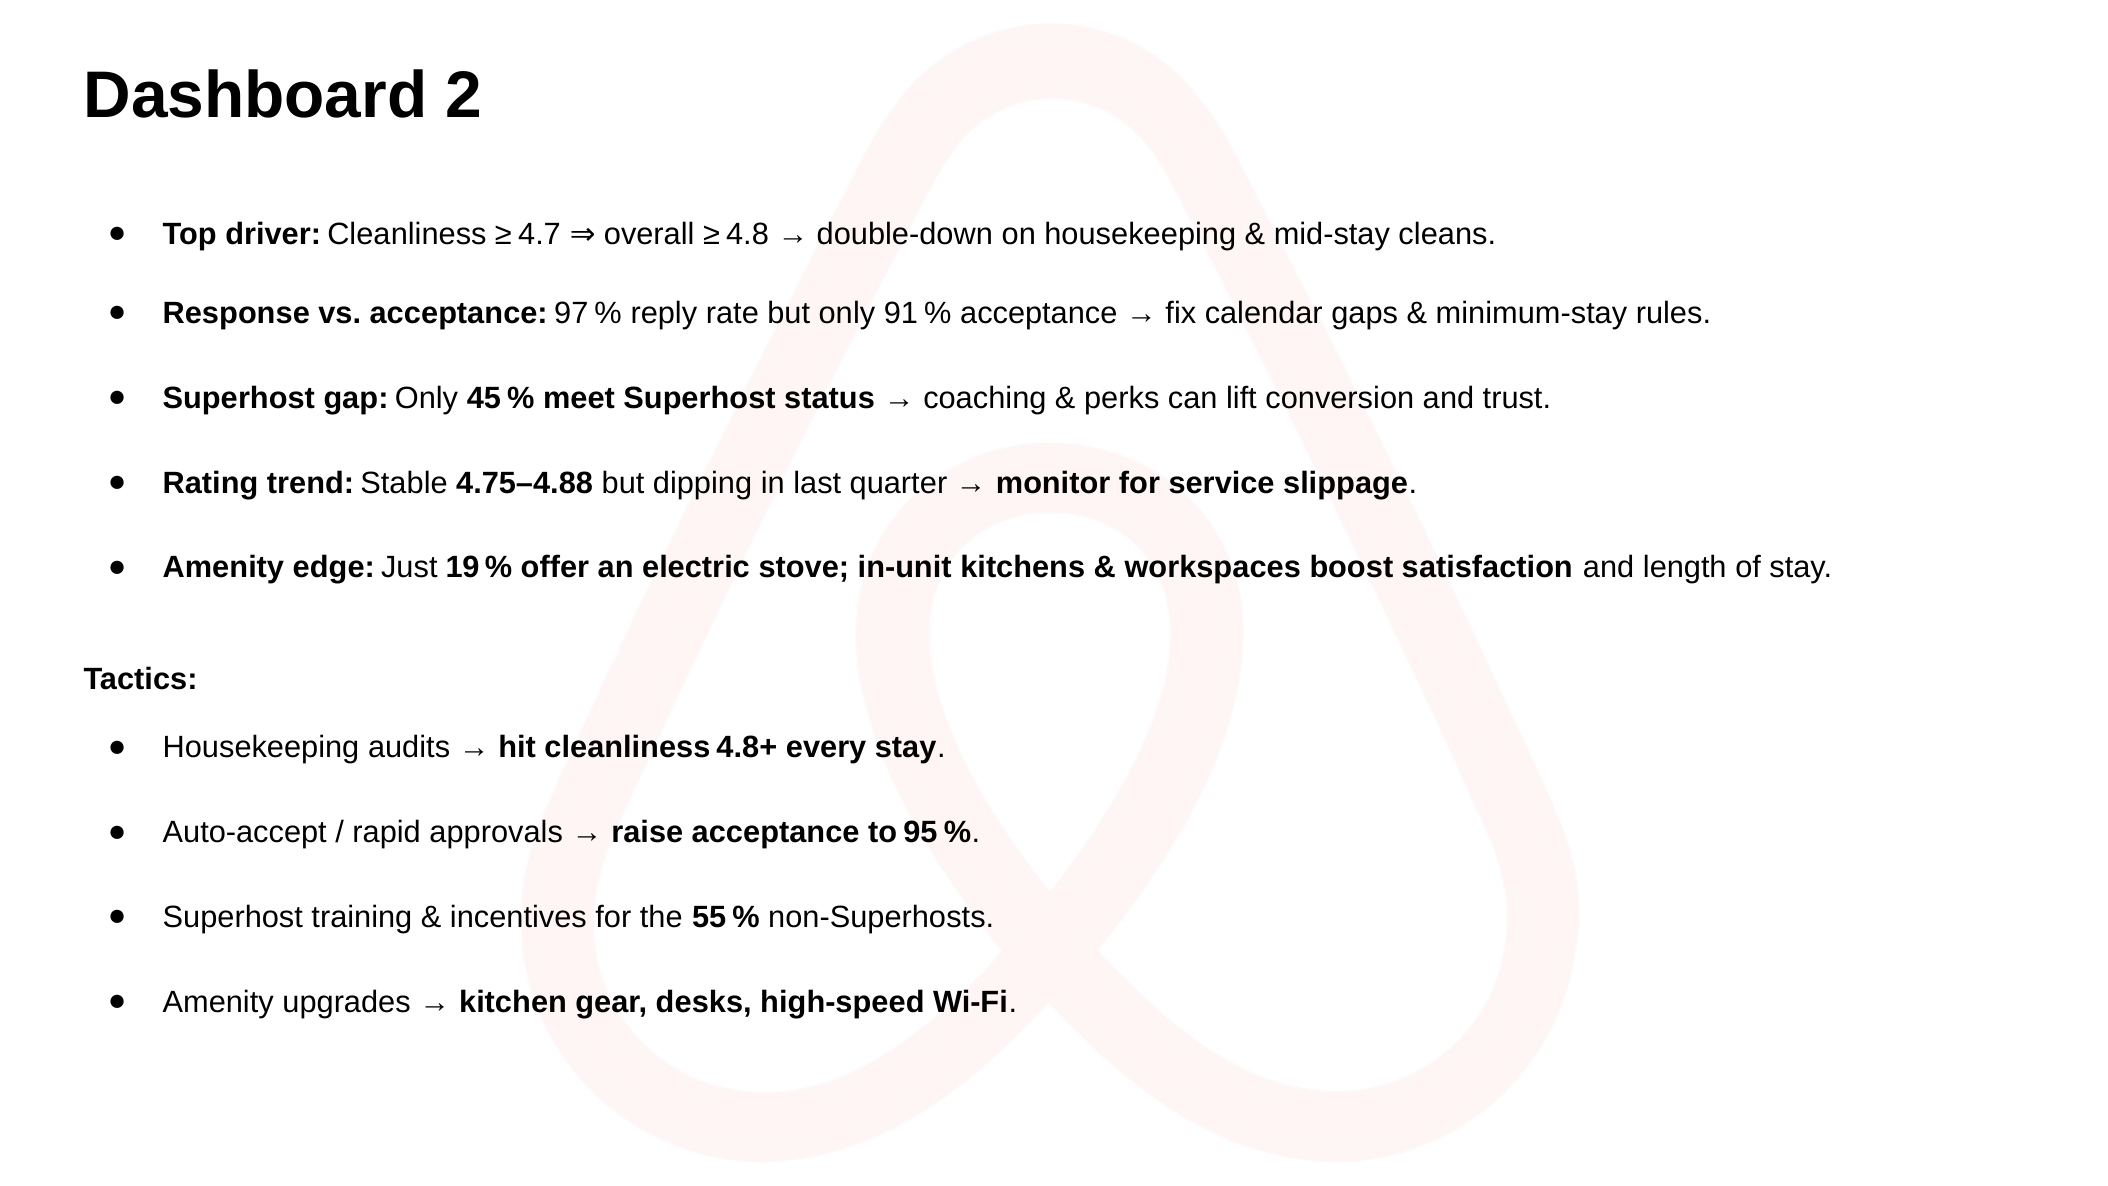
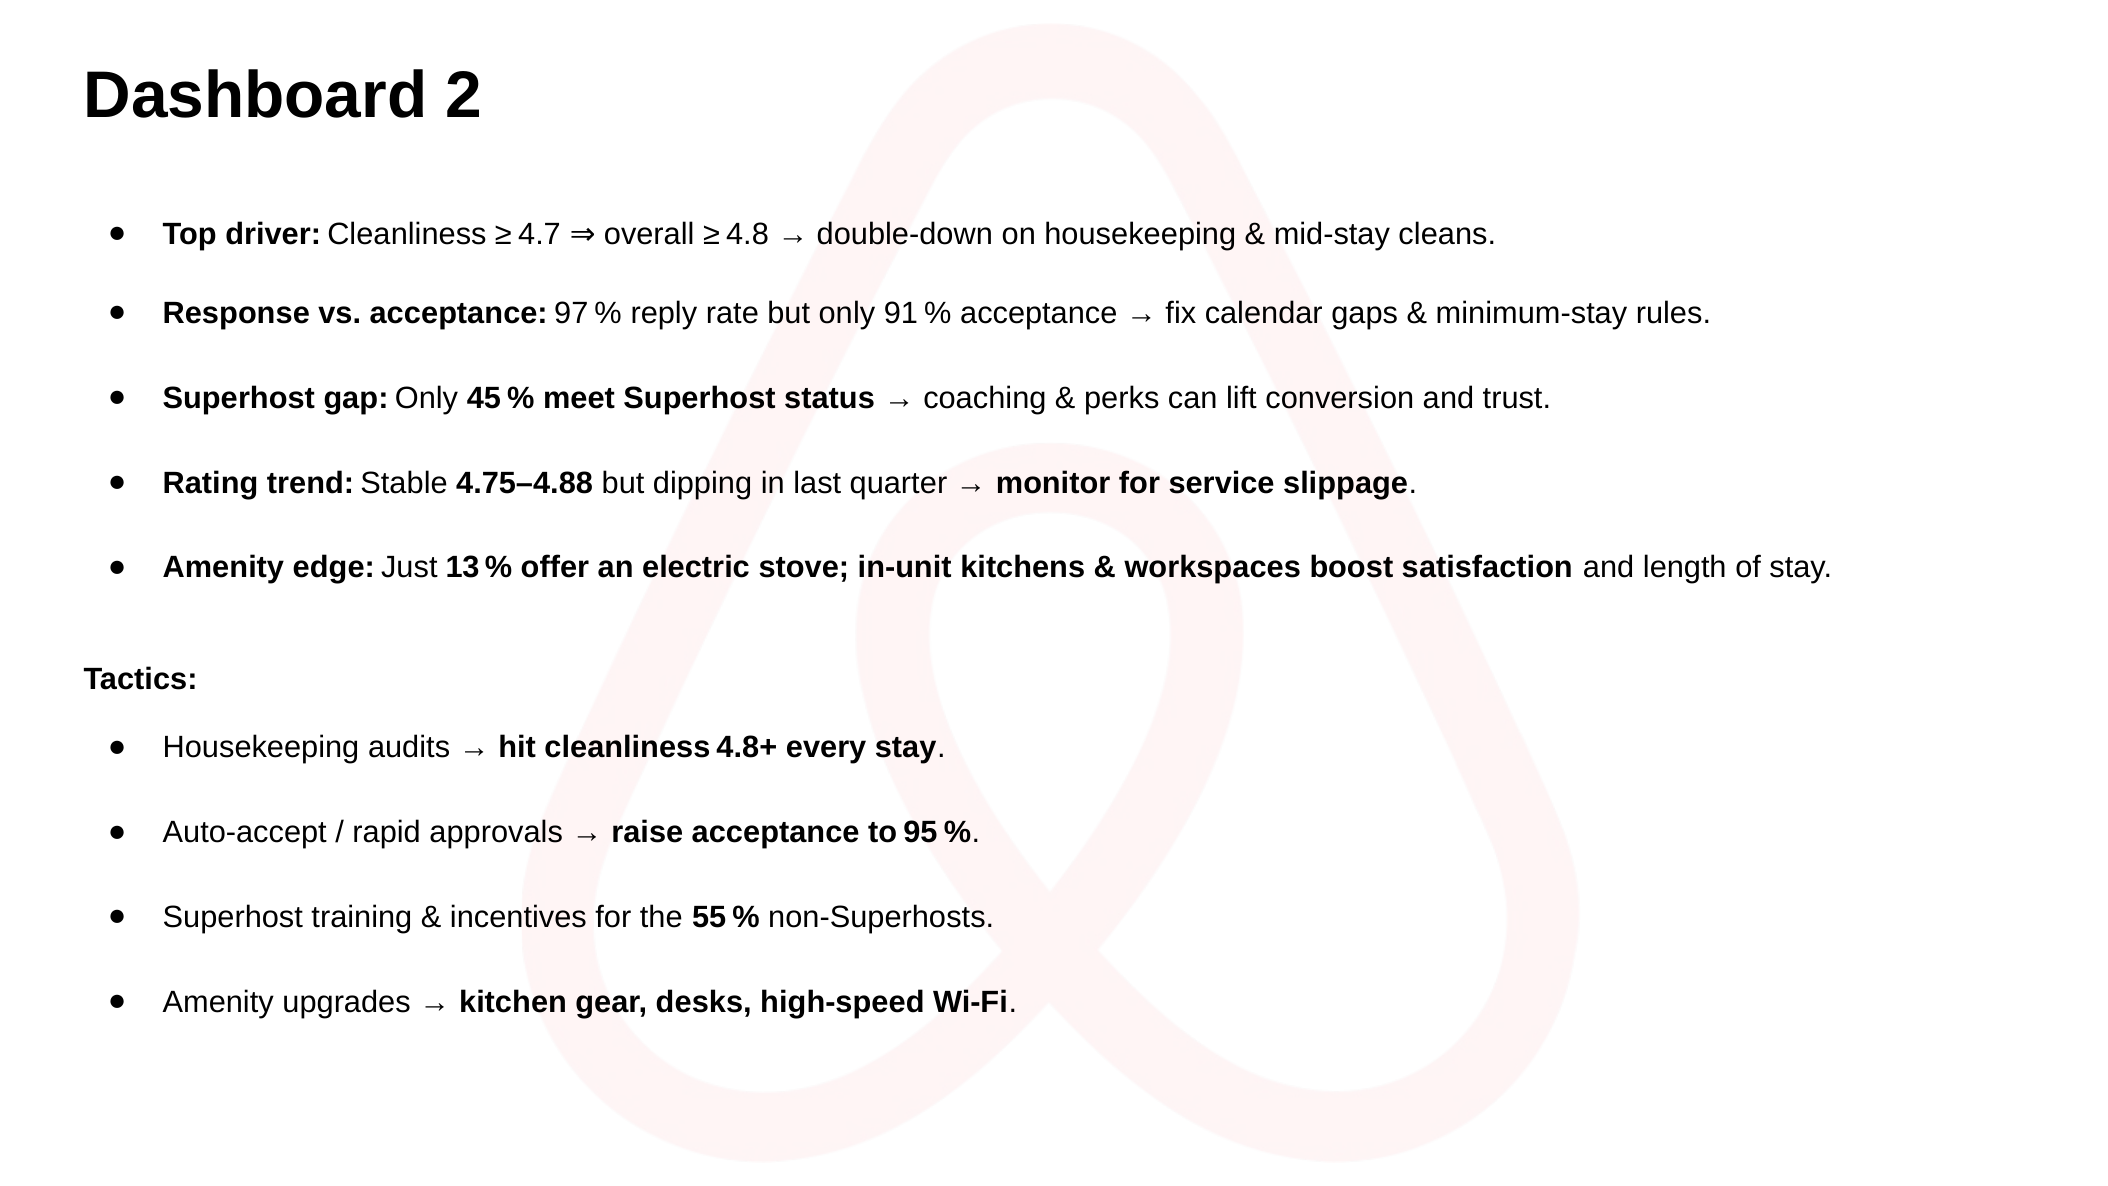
19: 19 -> 13 (463, 568)
